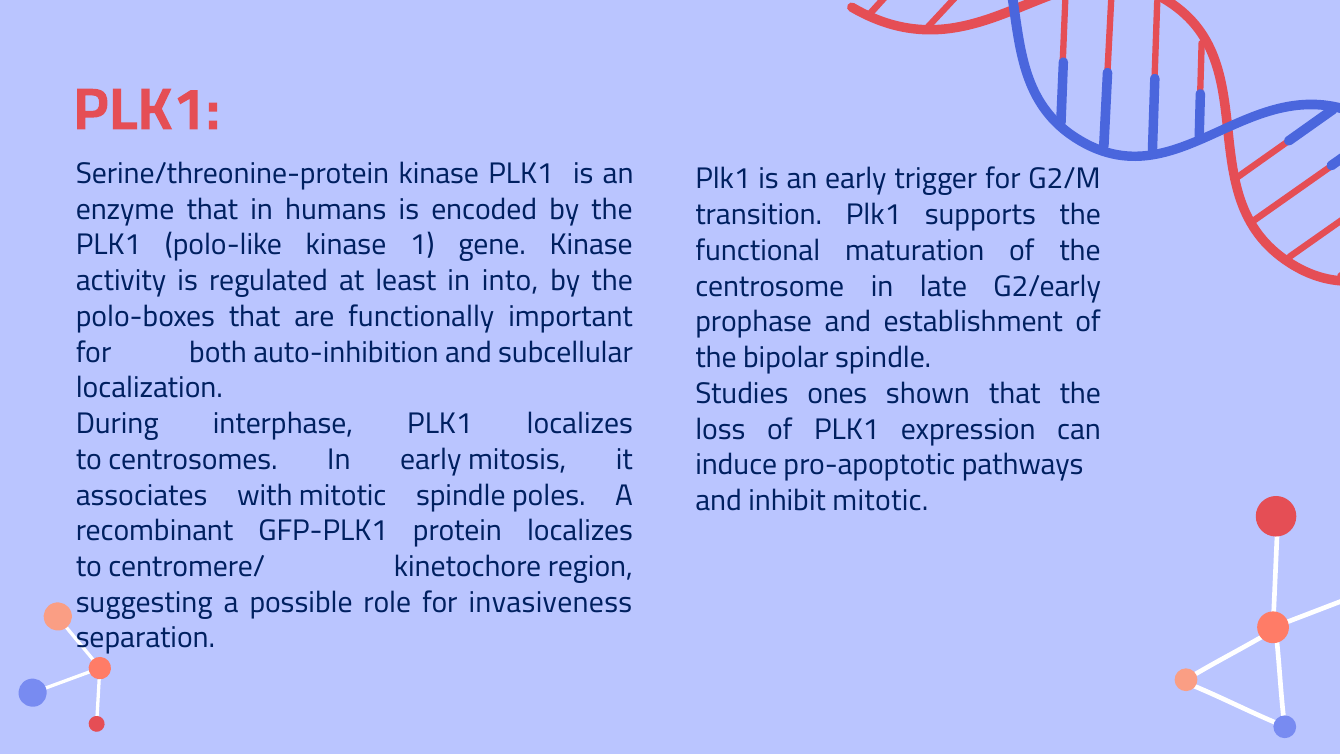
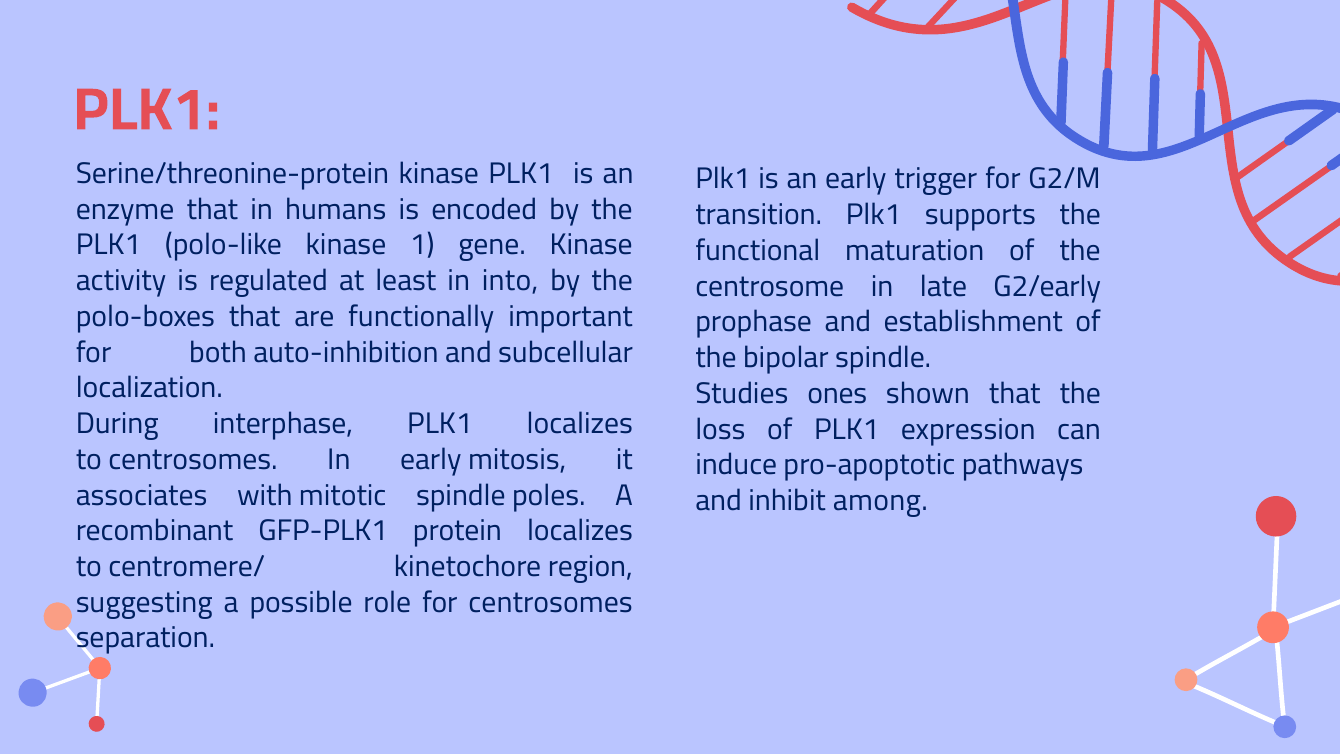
inhibit mitotic: mitotic -> among (880, 500)
for invasiveness: invasiveness -> centrosomes (551, 602)
